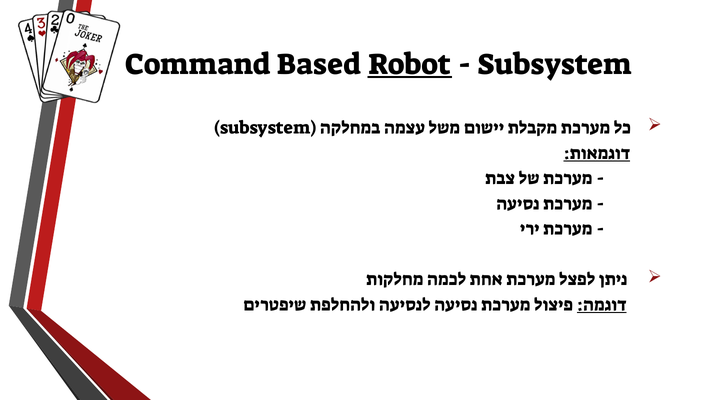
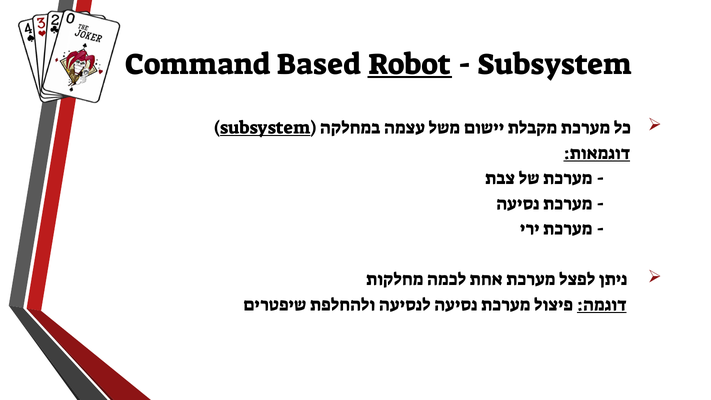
subsystem underline: none -> present (265, 128)
